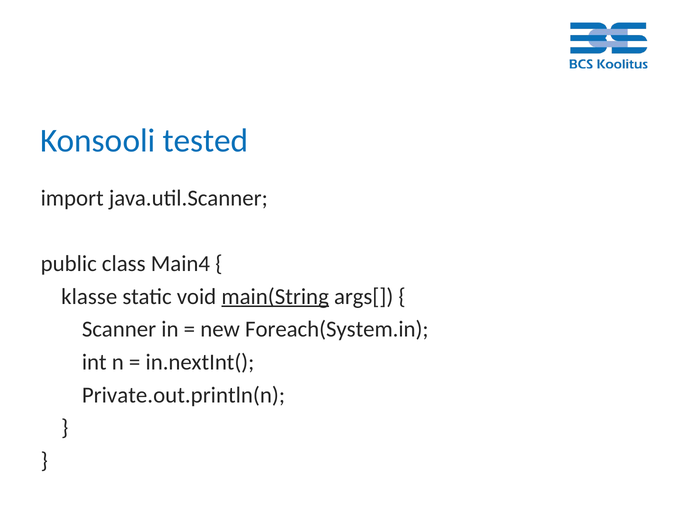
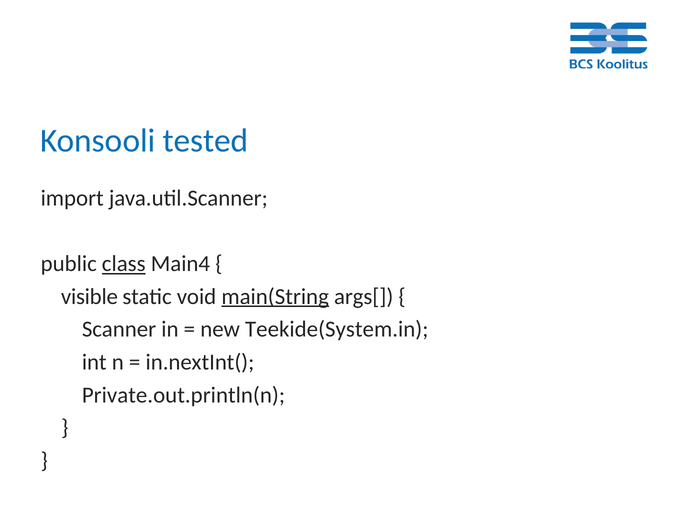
class underline: none -> present (124, 263)
klasse: klasse -> visible (89, 296)
Foreach(System.in: Foreach(System.in -> Teekide(System.in (337, 329)
